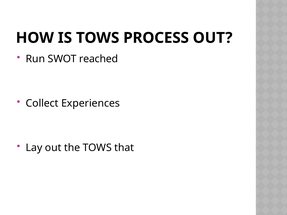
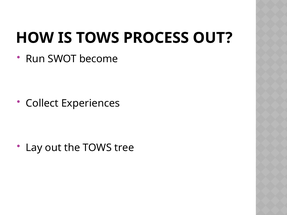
reached: reached -> become (99, 59)
that: that -> tree (124, 148)
